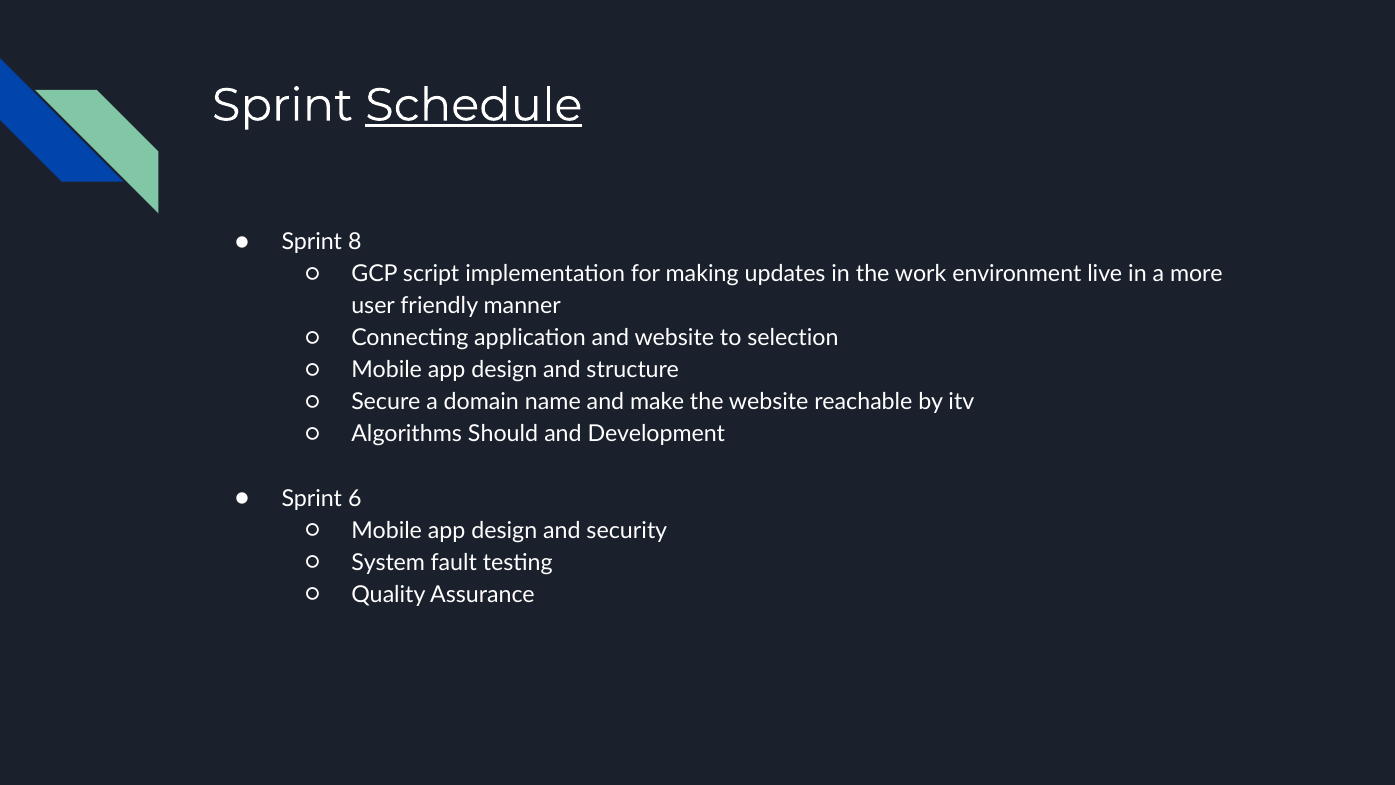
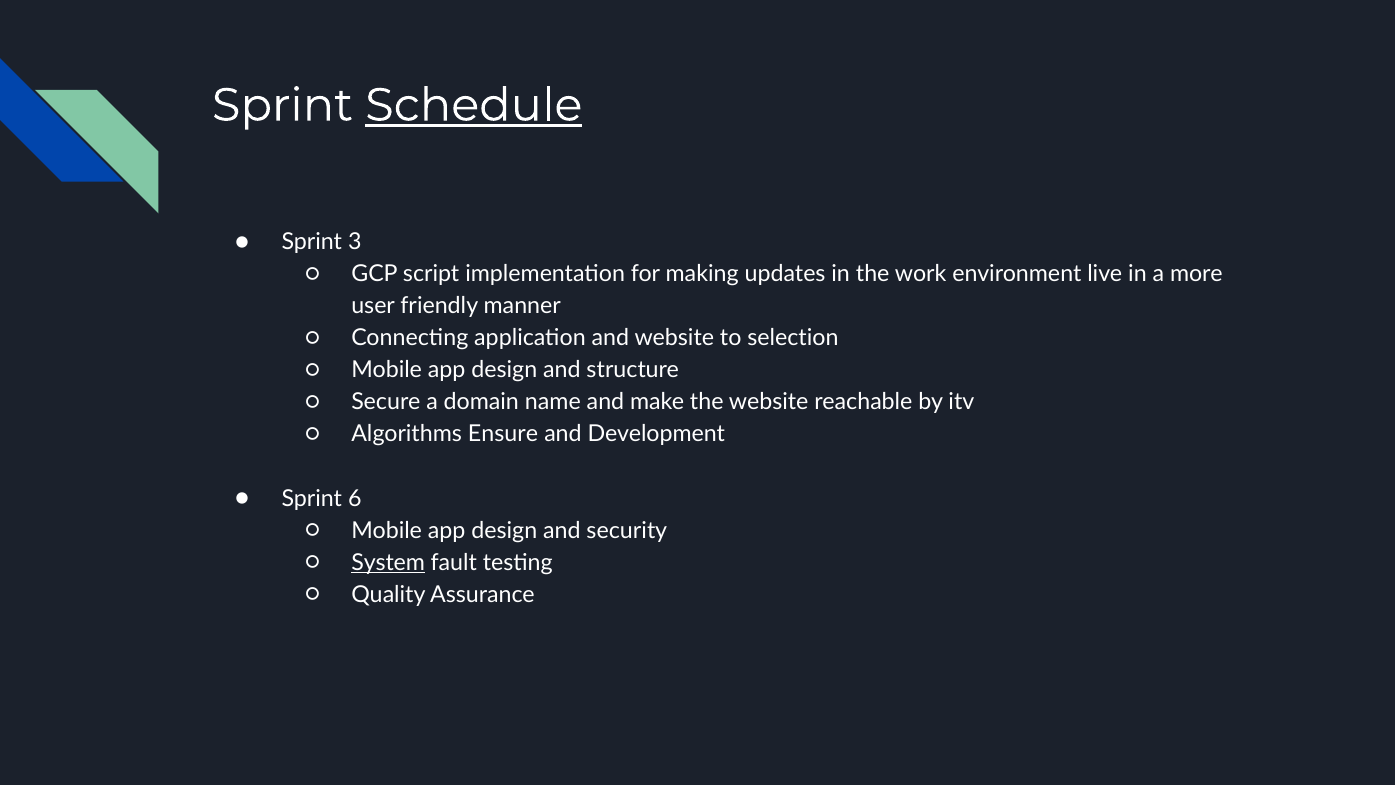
8: 8 -> 3 (355, 242)
Should: Should -> Ensure (503, 434)
System underline: none -> present (388, 562)
